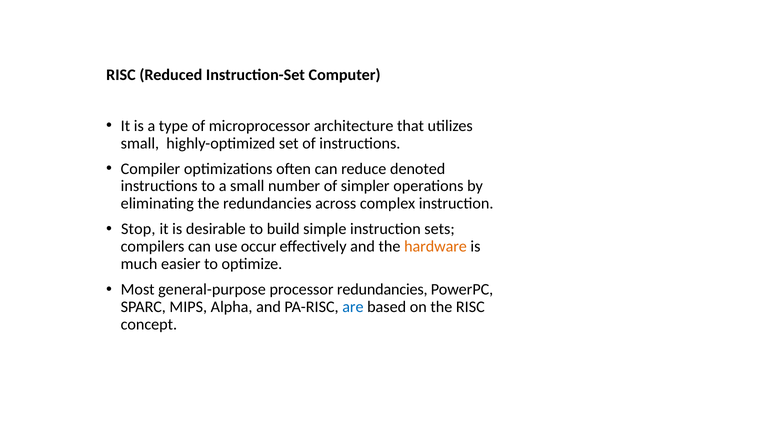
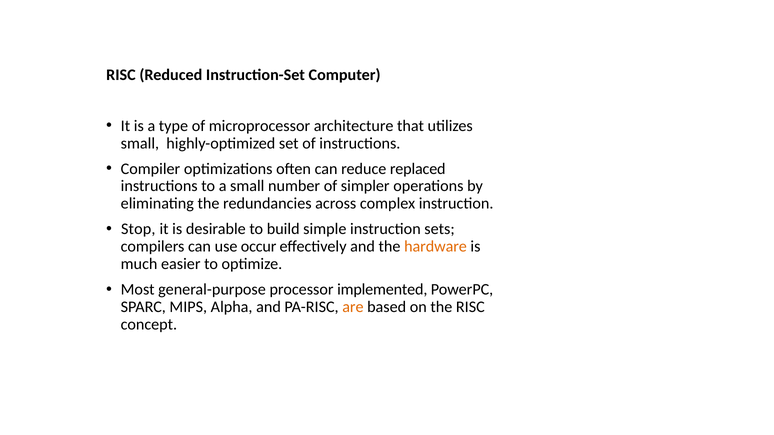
denoted: denoted -> replaced (418, 169)
processor redundancies: redundancies -> implemented (382, 290)
are colour: blue -> orange (353, 307)
